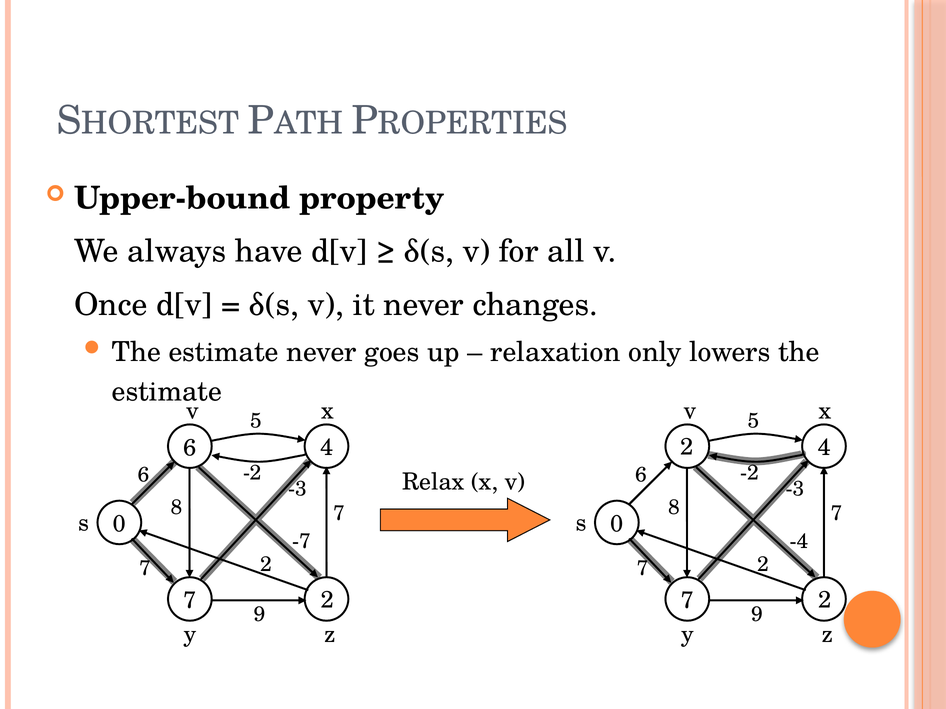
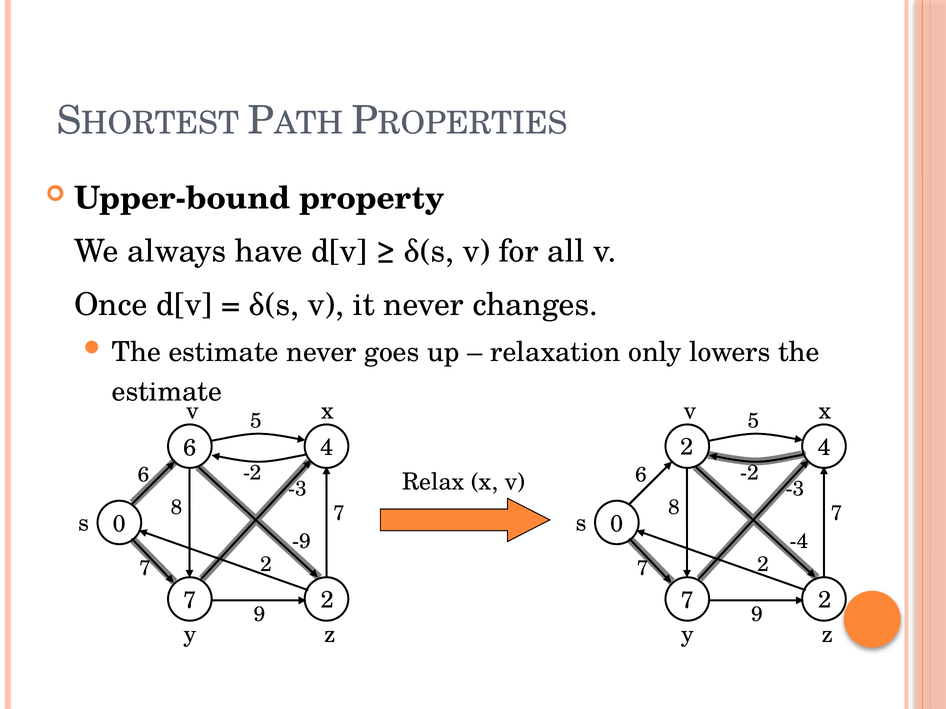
-7: -7 -> -9 (301, 542)
